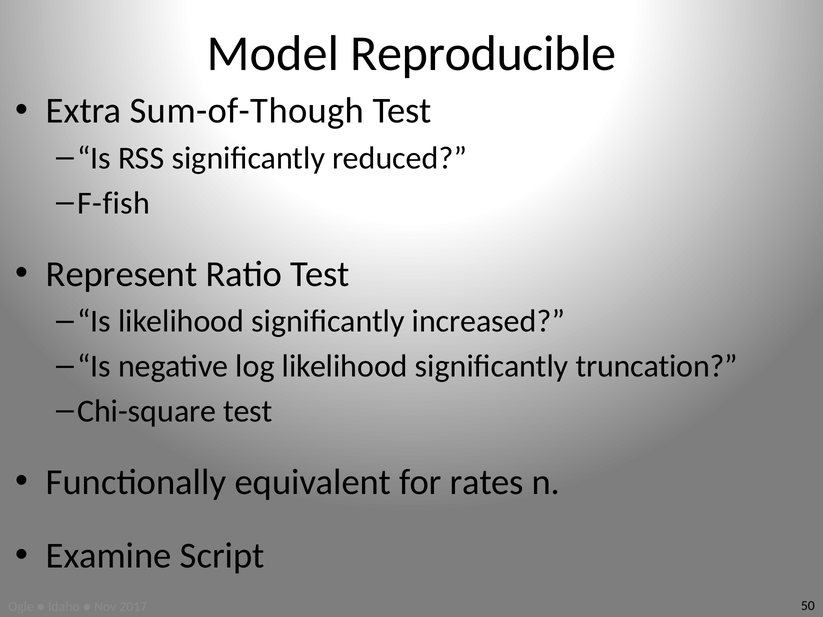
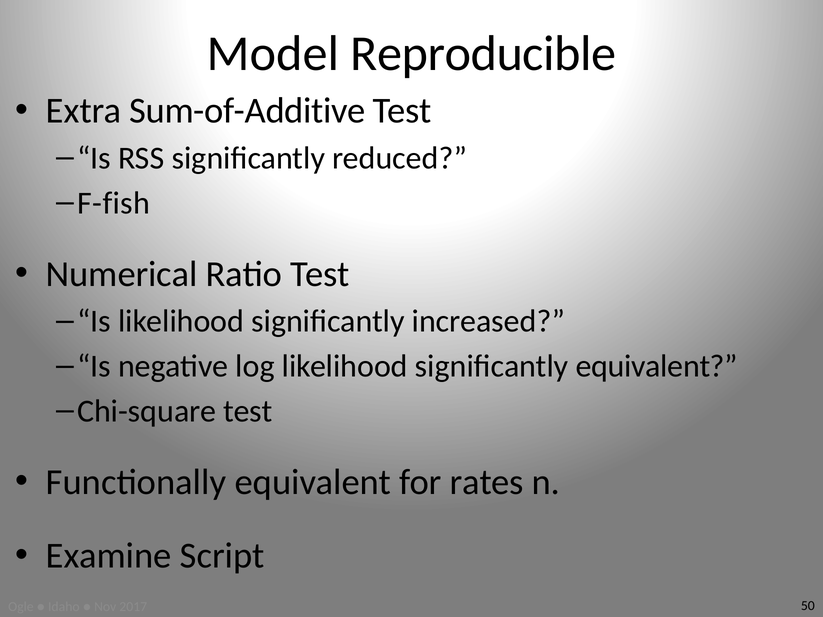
Sum-of-Though: Sum-of-Though -> Sum-of-Additive (247, 111)
Represent: Represent -> Numerical (122, 274)
significantly truncation: truncation -> equivalent (657, 366)
